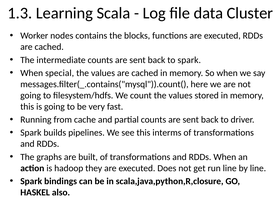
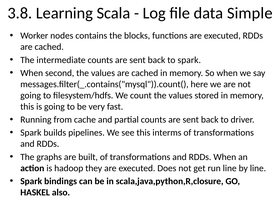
1.3: 1.3 -> 3.8 (20, 13)
Cluster: Cluster -> Simple (250, 13)
special: special -> second (60, 73)
